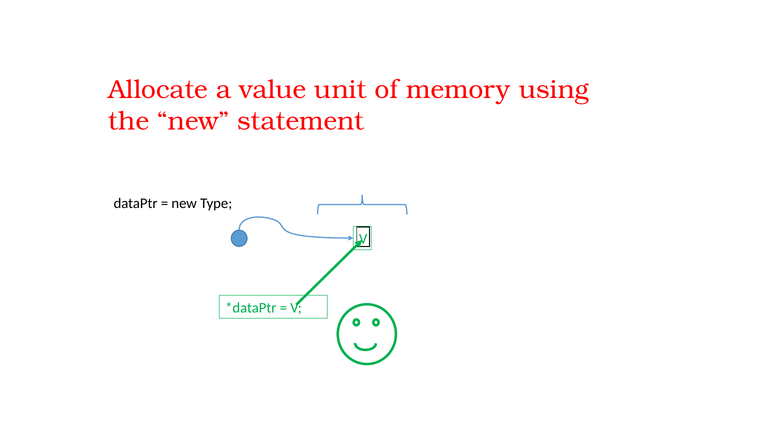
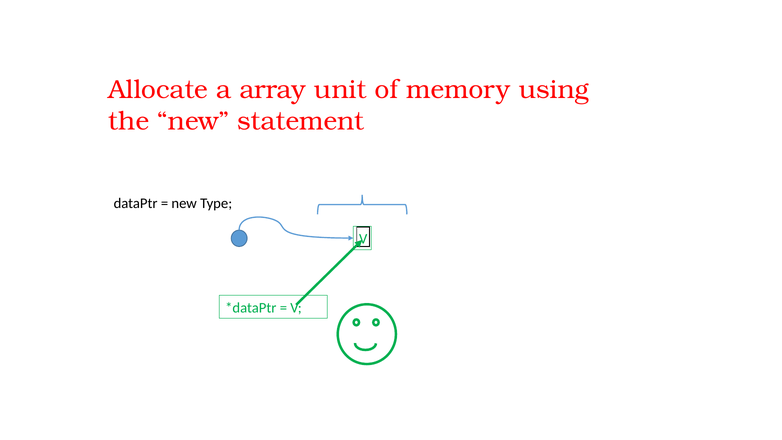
value: value -> array (273, 90)
